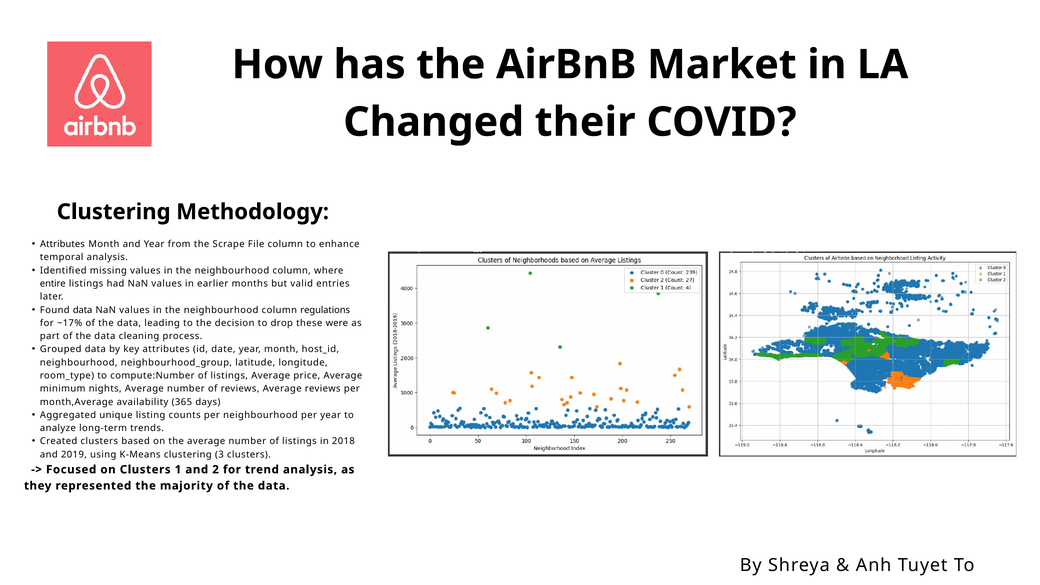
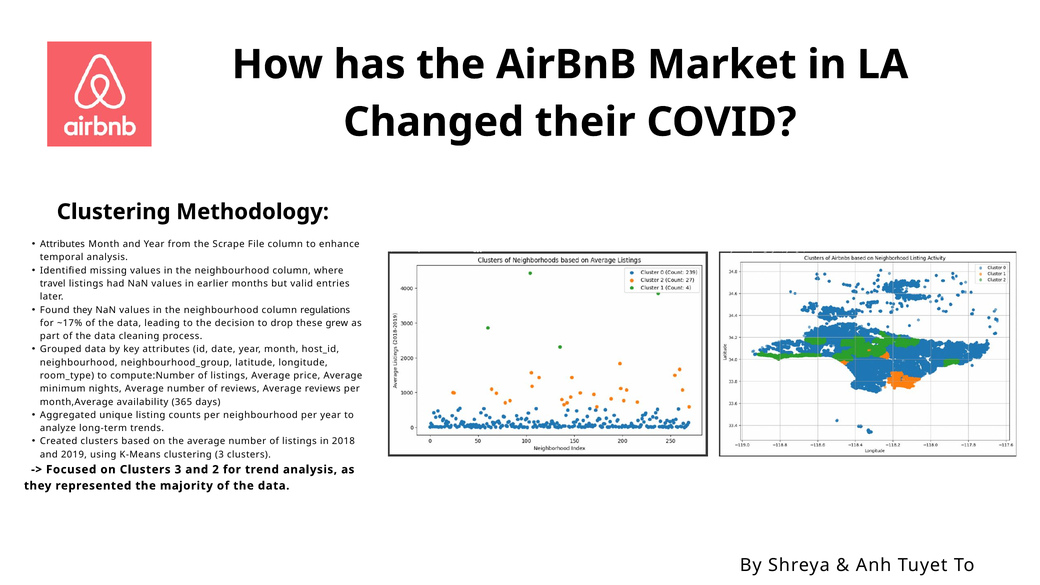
entire: entire -> travel (53, 284)
Found data: data -> they (83, 310)
were: were -> grew (337, 323)
Clusters 1: 1 -> 3 (178, 470)
